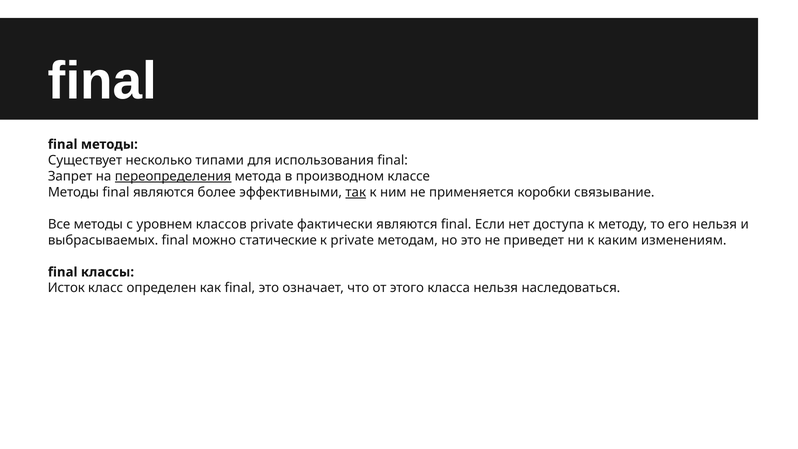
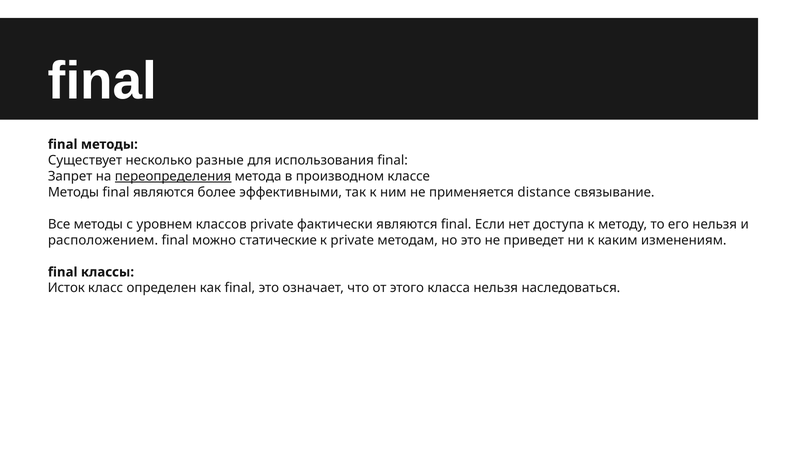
типами: типами -> разные (220, 160)
так underline: present -> none (356, 192)
коробки: коробки -> distance (544, 192)
выбрасываемых: выбрасываемых -> расположением (103, 240)
